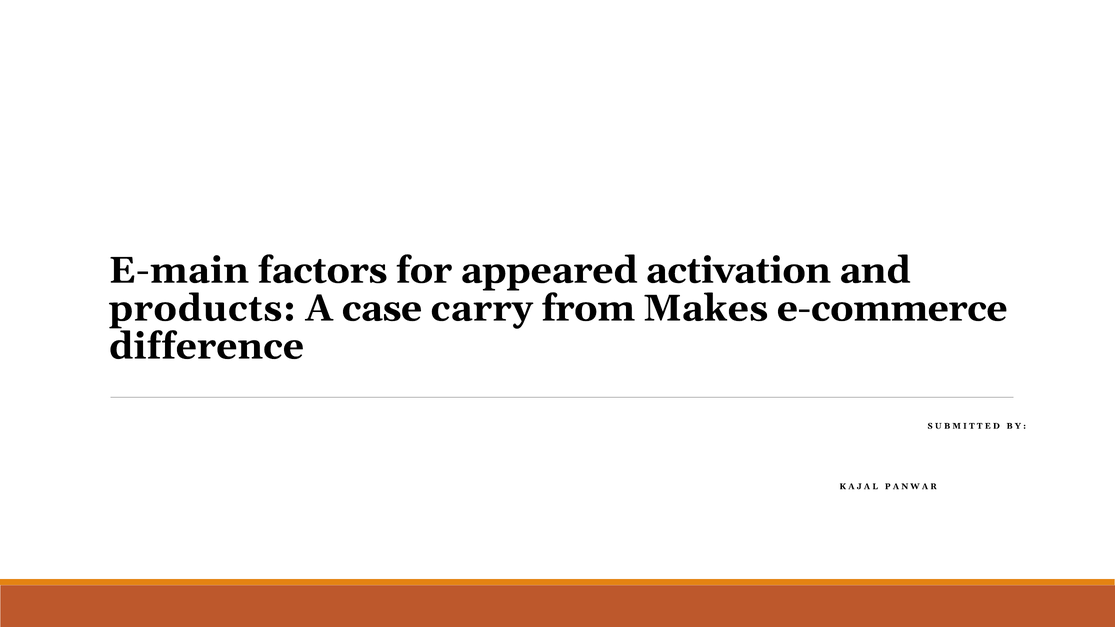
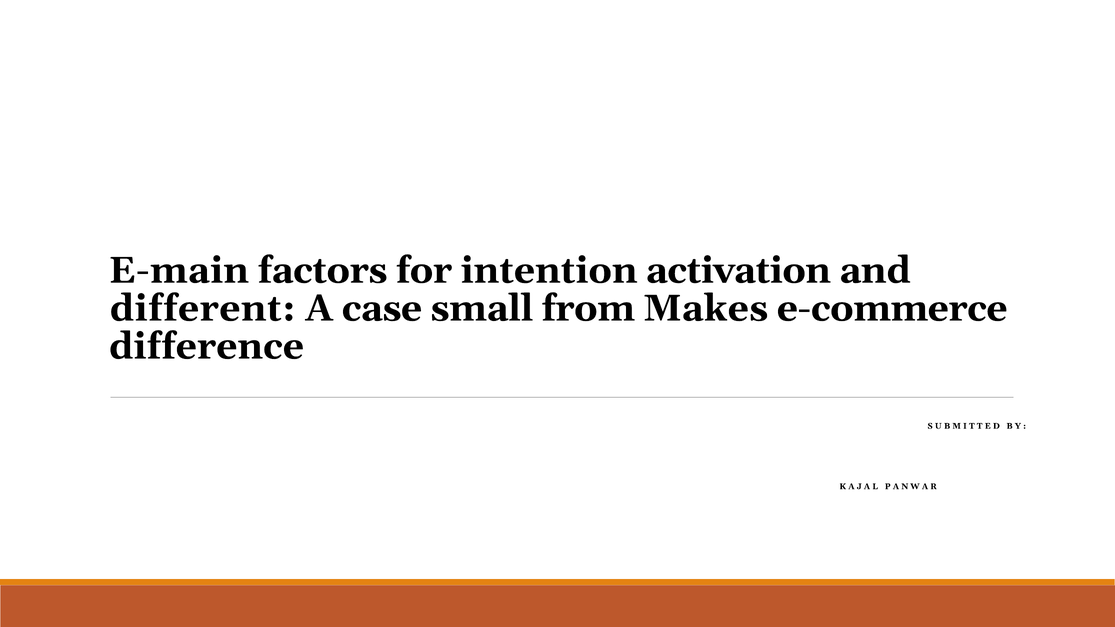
appeared: appeared -> intention (549, 271)
products: products -> different (203, 308)
carry: carry -> small (482, 308)
